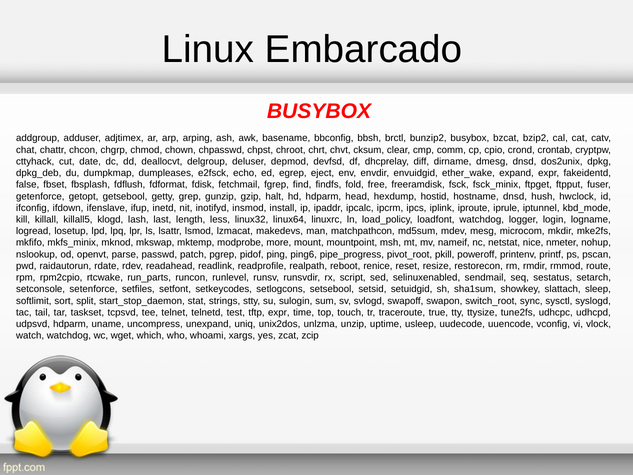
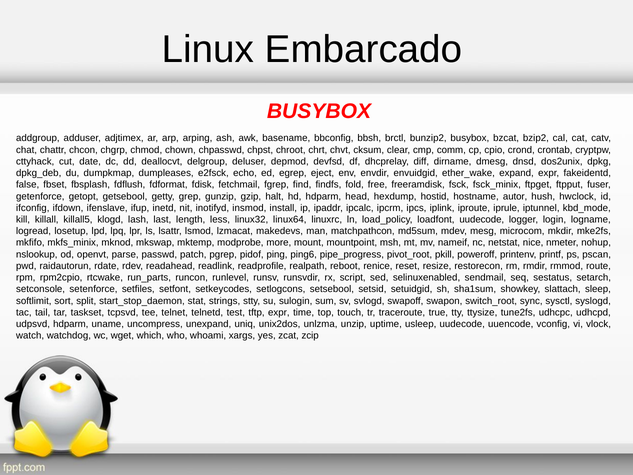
hostname dnsd: dnsd -> autor (515, 196)
loadfont watchdog: watchdog -> uudecode (482, 219)
